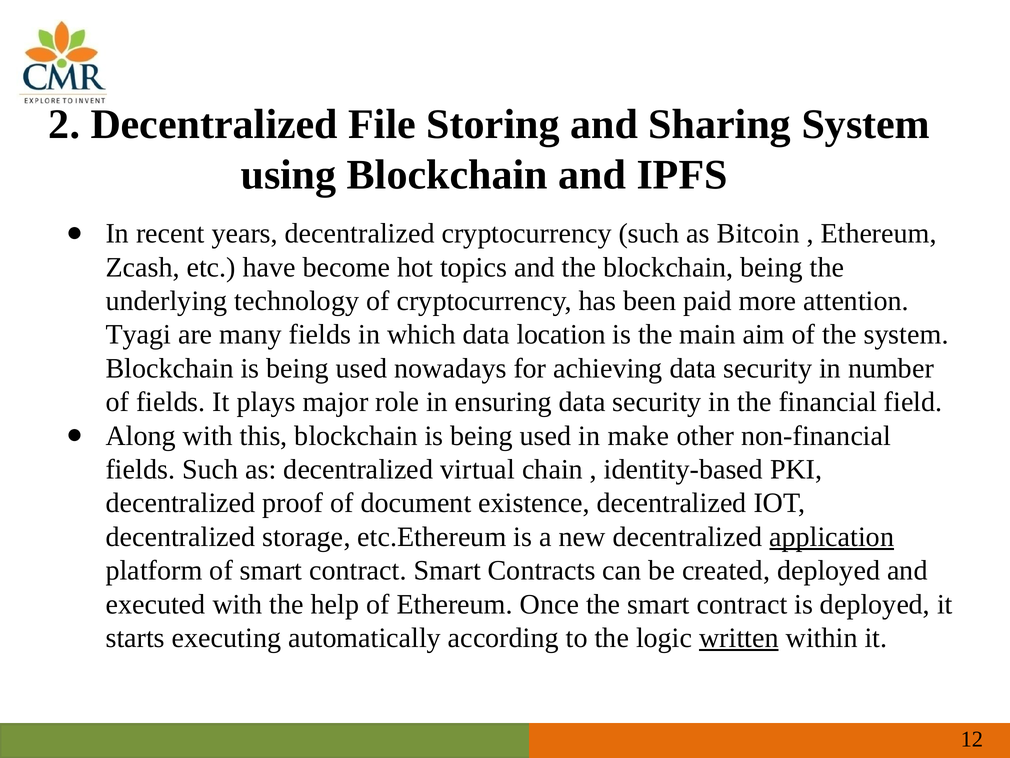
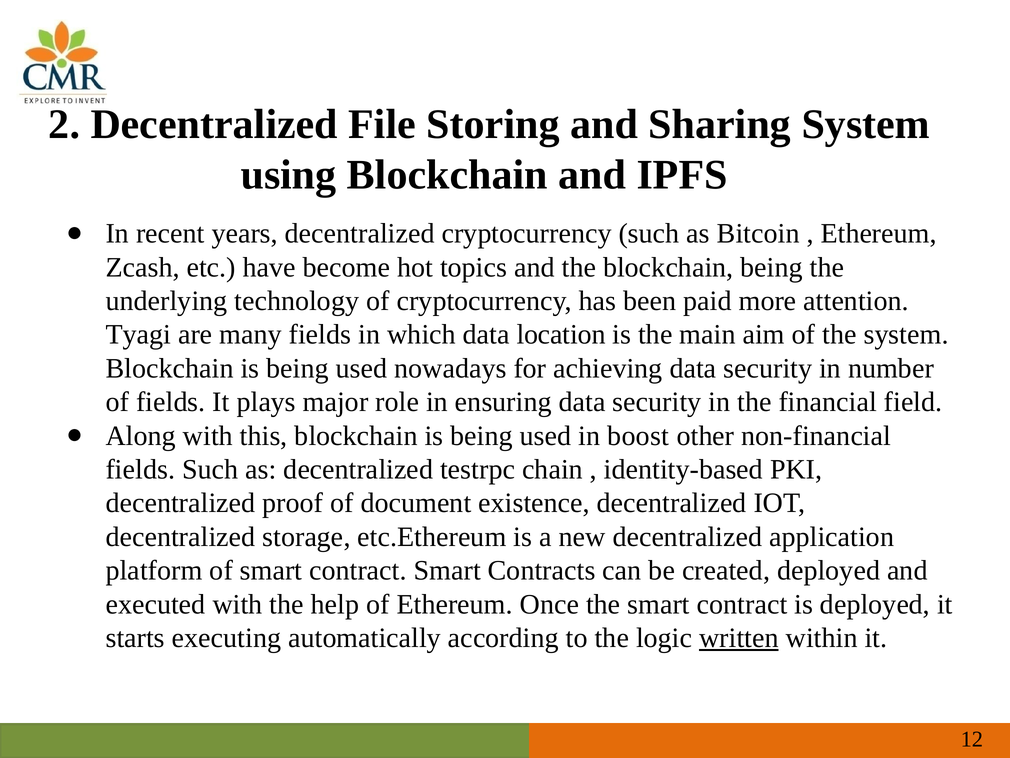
make: make -> boost (638, 435)
virtual: virtual -> testrpc (478, 469)
application underline: present -> none (832, 536)
